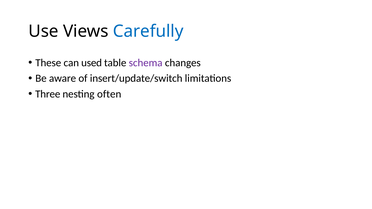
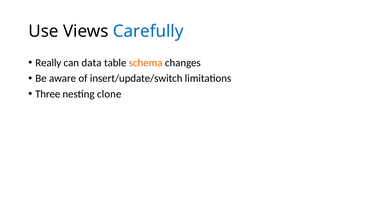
These: These -> Really (48, 63)
used: used -> data (91, 63)
schema colour: purple -> orange (146, 63)
often: often -> clone (109, 94)
